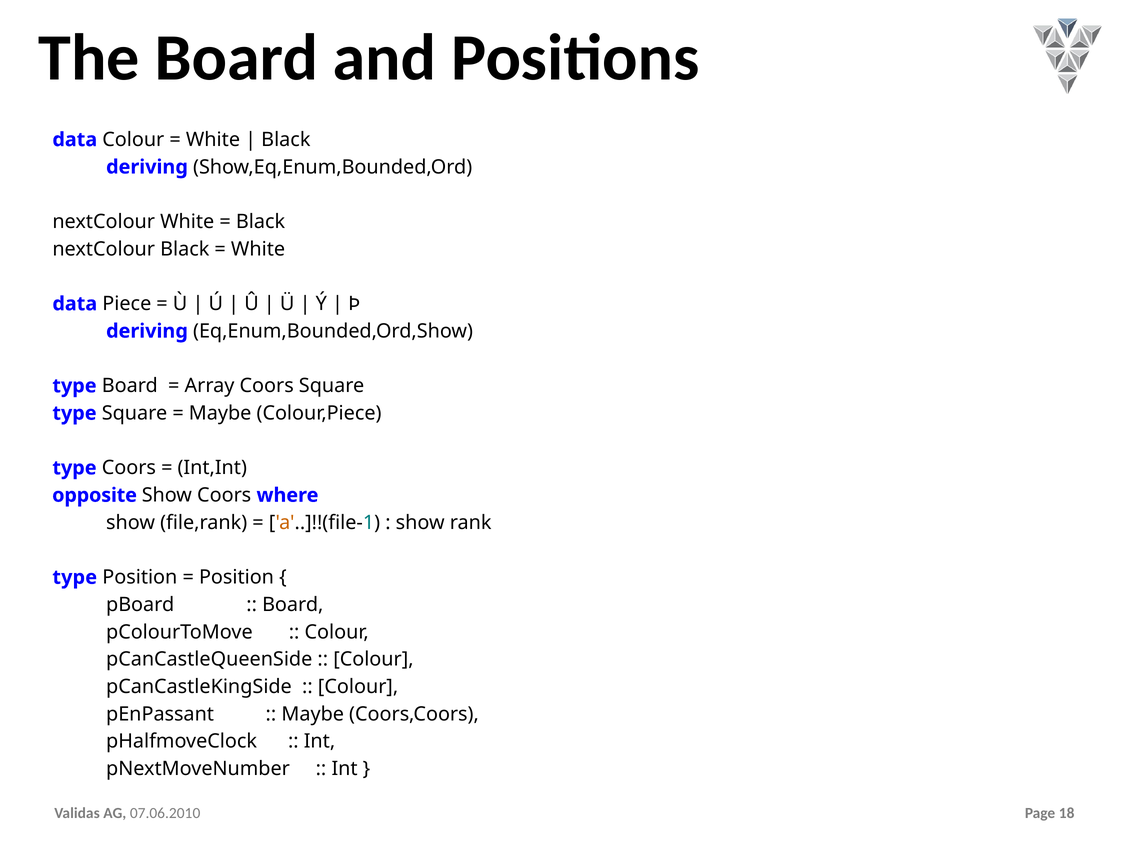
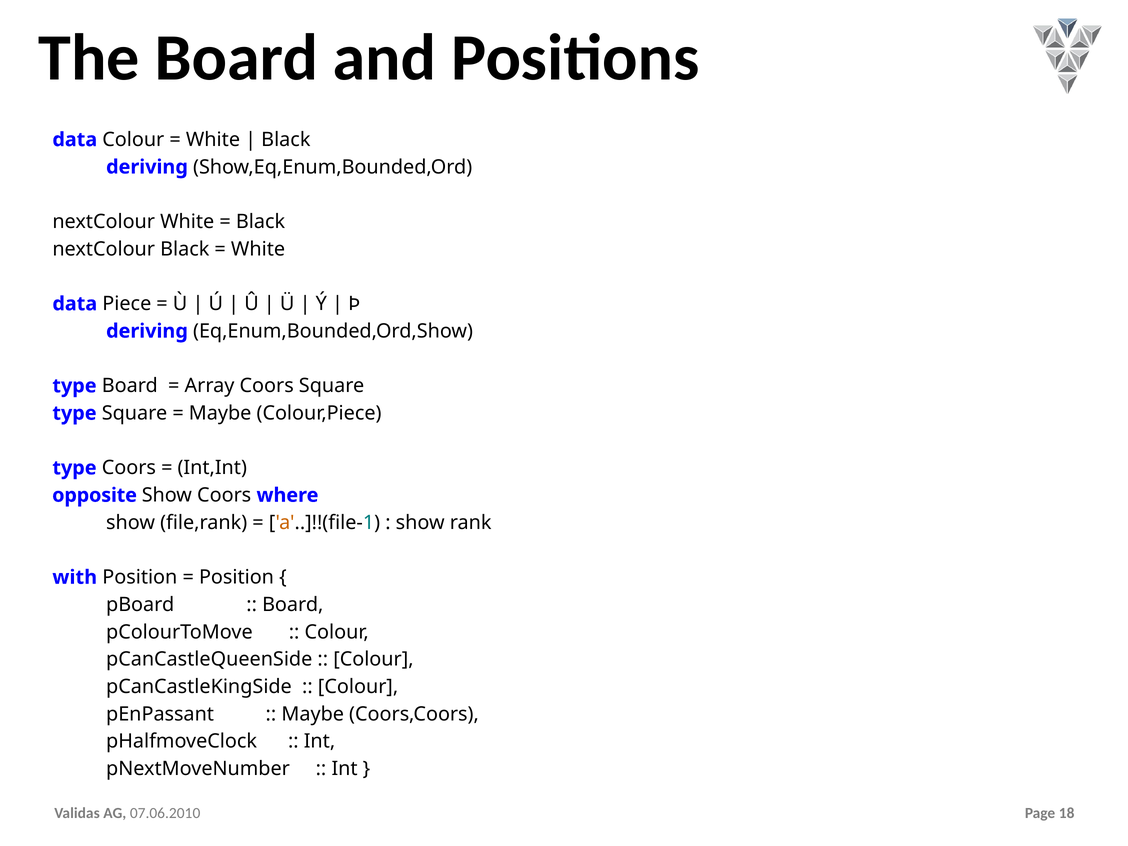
type: type -> with (75, 577)
